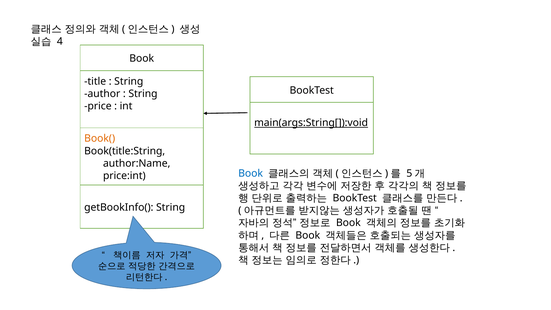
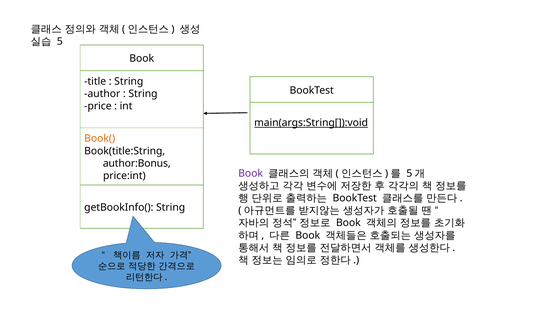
4: 4 -> 5 (60, 42)
author:Name: author:Name -> author:Bonus (137, 163)
Book colour: blue -> purple (251, 173)
